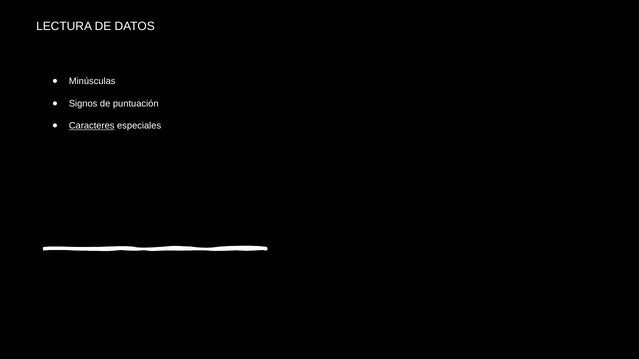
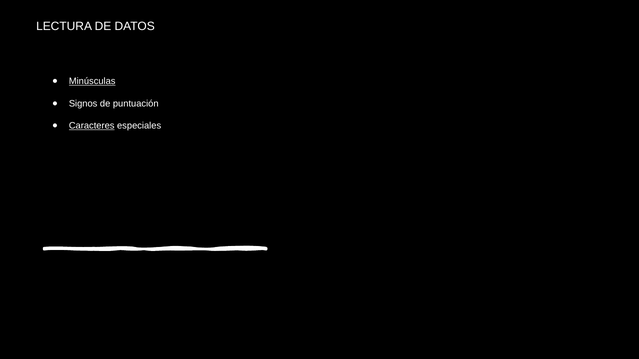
Minúsculas underline: none -> present (92, 81)
